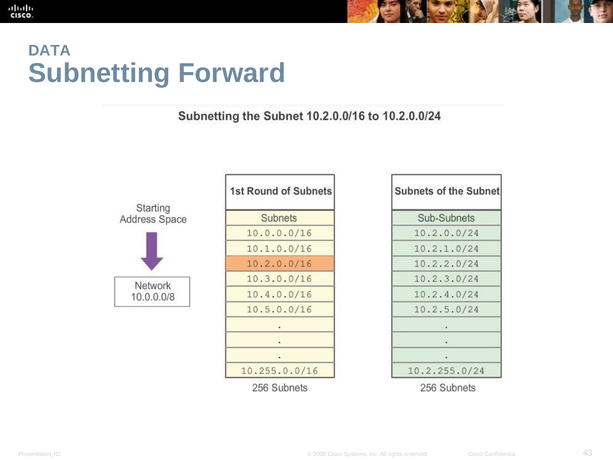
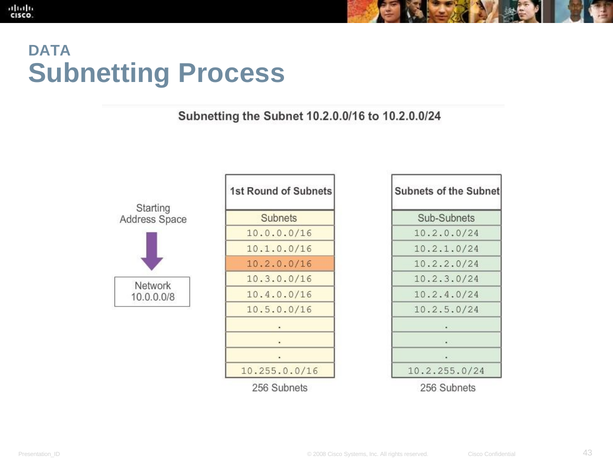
Forward: Forward -> Process (232, 73)
